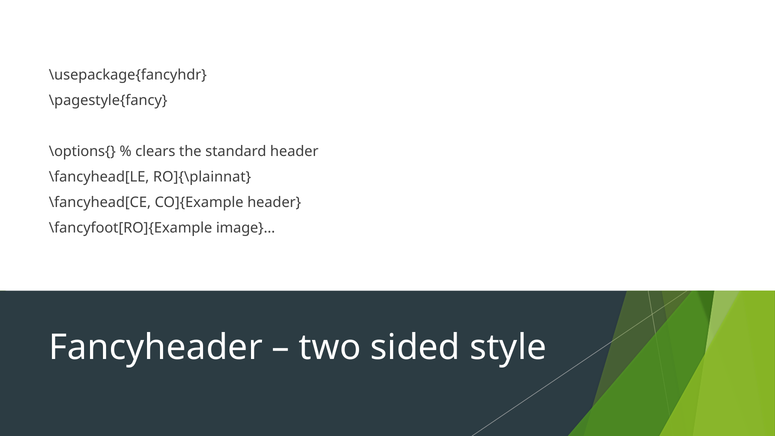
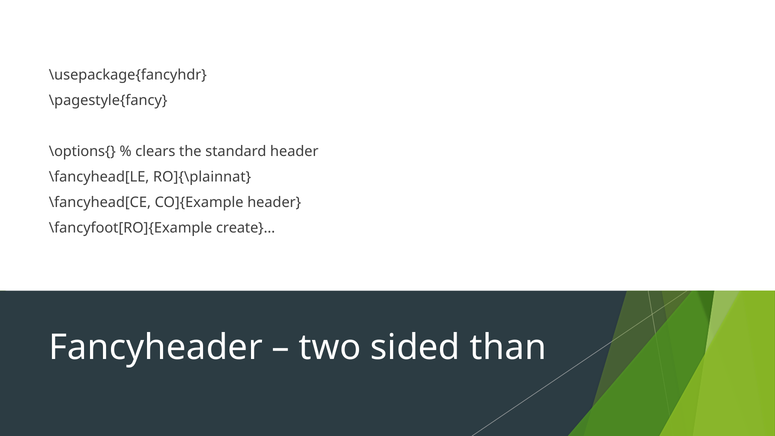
image}…: image}… -> create}… (246, 228)
style: style -> than (508, 347)
